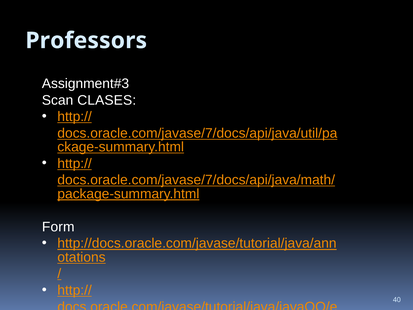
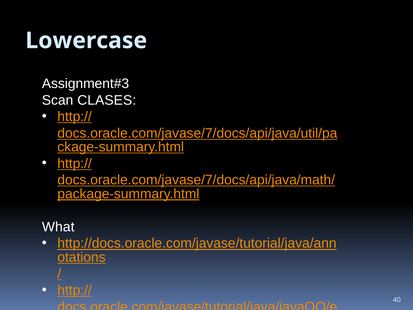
Professors: Professors -> Lowercase (86, 41)
Form: Form -> What (58, 227)
